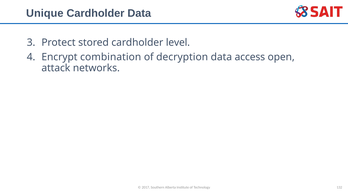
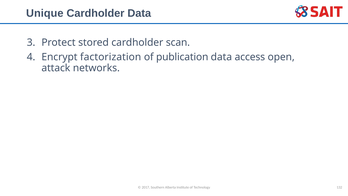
level: level -> scan (178, 42)
combination: combination -> factorization (111, 57)
decryption: decryption -> publication (182, 57)
